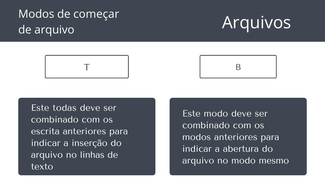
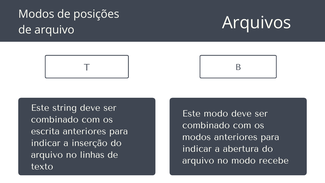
começar: começar -> posições (96, 14)
todas: todas -> string (65, 108)
mesmo: mesmo -> recebe (274, 161)
